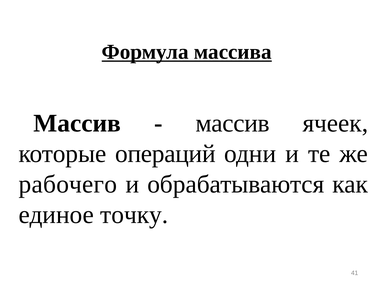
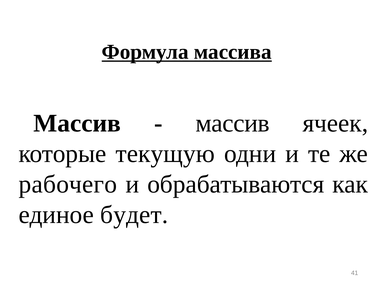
операций: операций -> текущую (165, 154)
точку: точку -> будет (134, 215)
